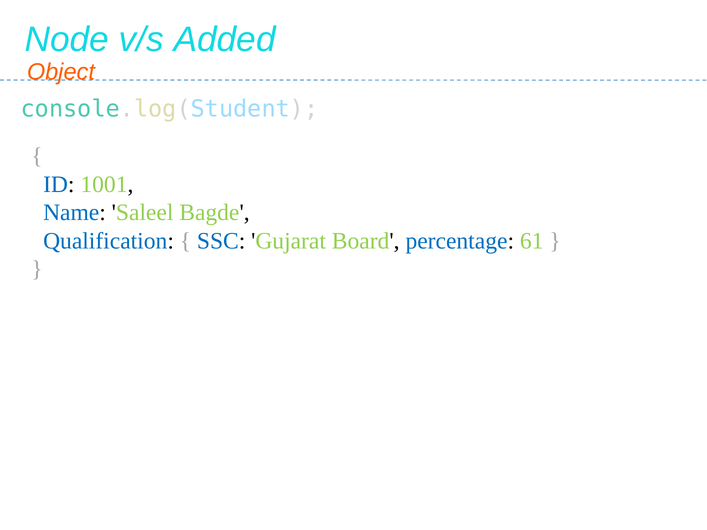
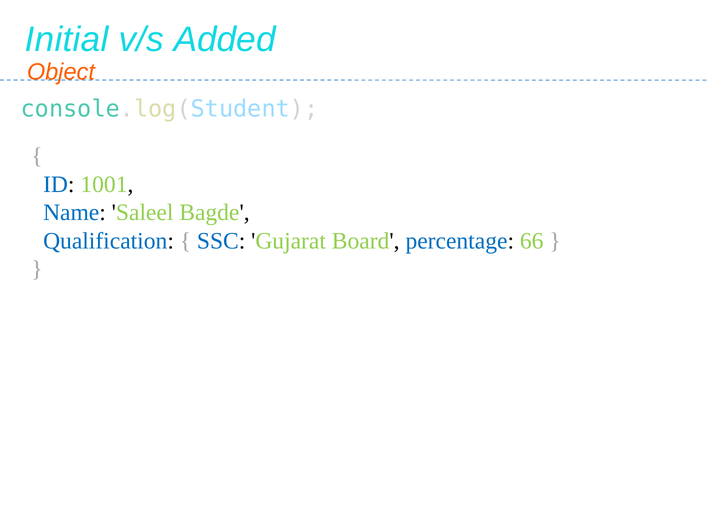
Node: Node -> Initial (67, 39)
61: 61 -> 66 (532, 241)
